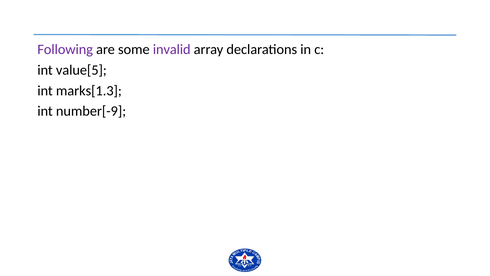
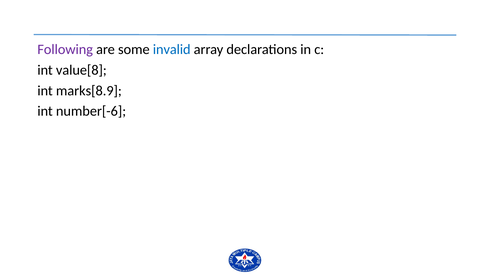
invalid colour: purple -> blue (172, 49)
value[5: value[5 -> value[8 (81, 70)
marks[1.3: marks[1.3 -> marks[8.9 (89, 91)
number[-9: number[-9 -> number[-6 (91, 111)
